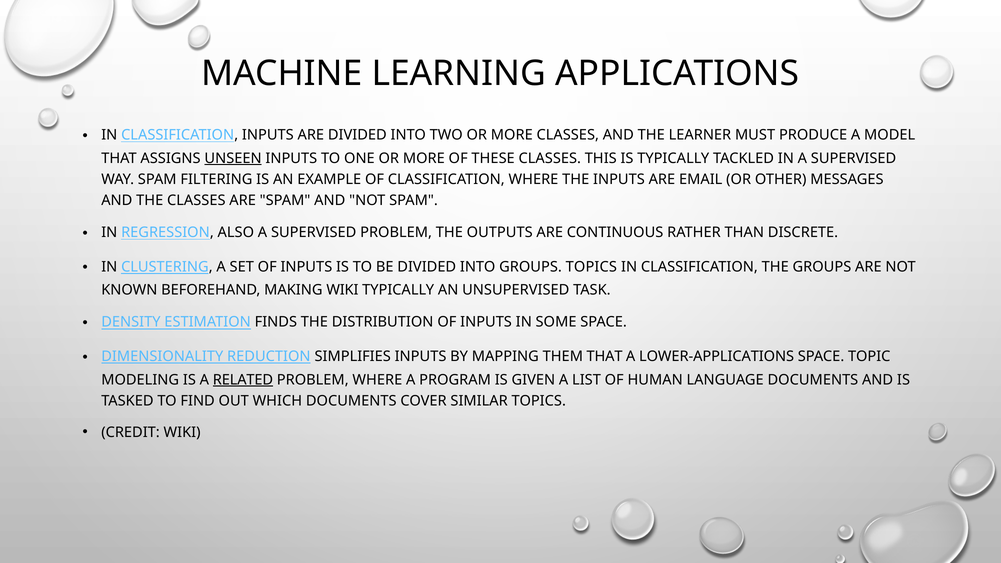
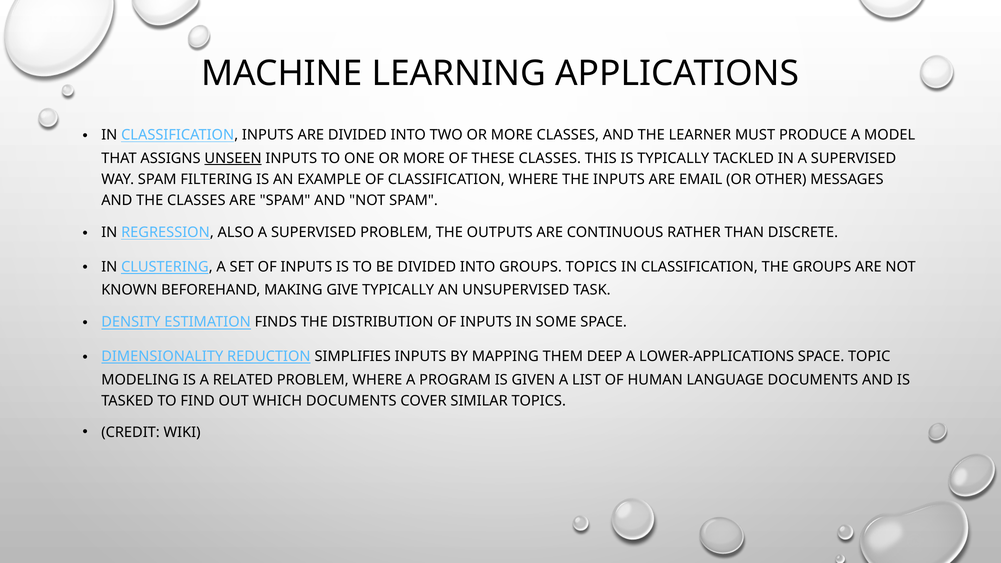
MAKING WIKI: WIKI -> GIVE (342, 290)
THEM THAT: THAT -> DEEP (605, 356)
RELATED underline: present -> none (243, 380)
